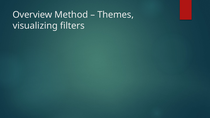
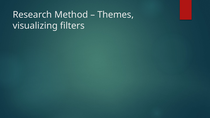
Overview: Overview -> Research (32, 15)
